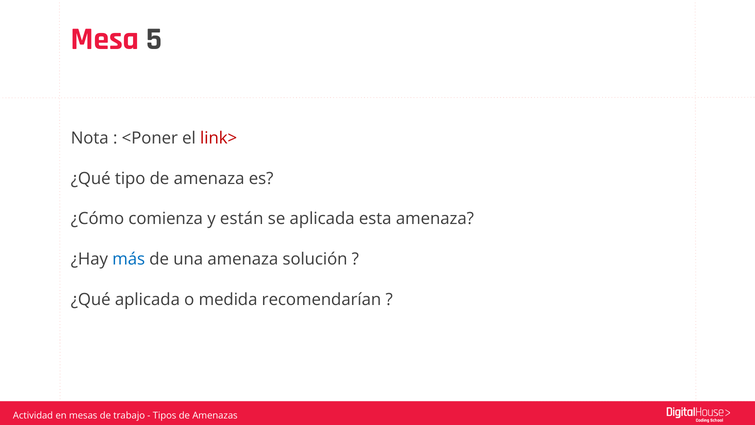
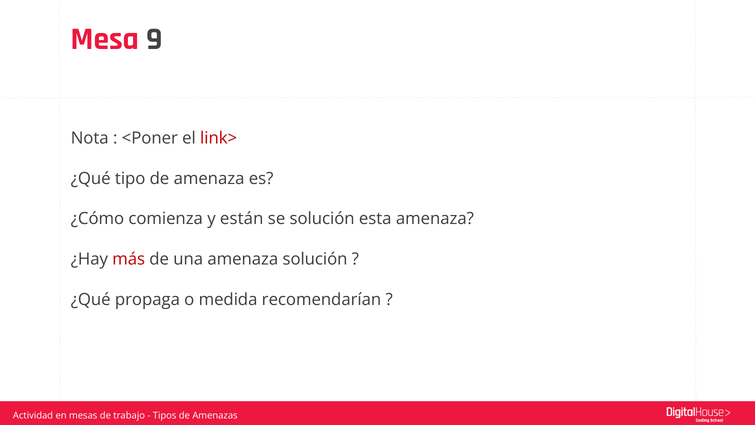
5: 5 -> 9 (154, 39)
se aplicada: aplicada -> solución (322, 219)
más colour: blue -> red (129, 259)
¿Qué aplicada: aplicada -> propaga (147, 299)
